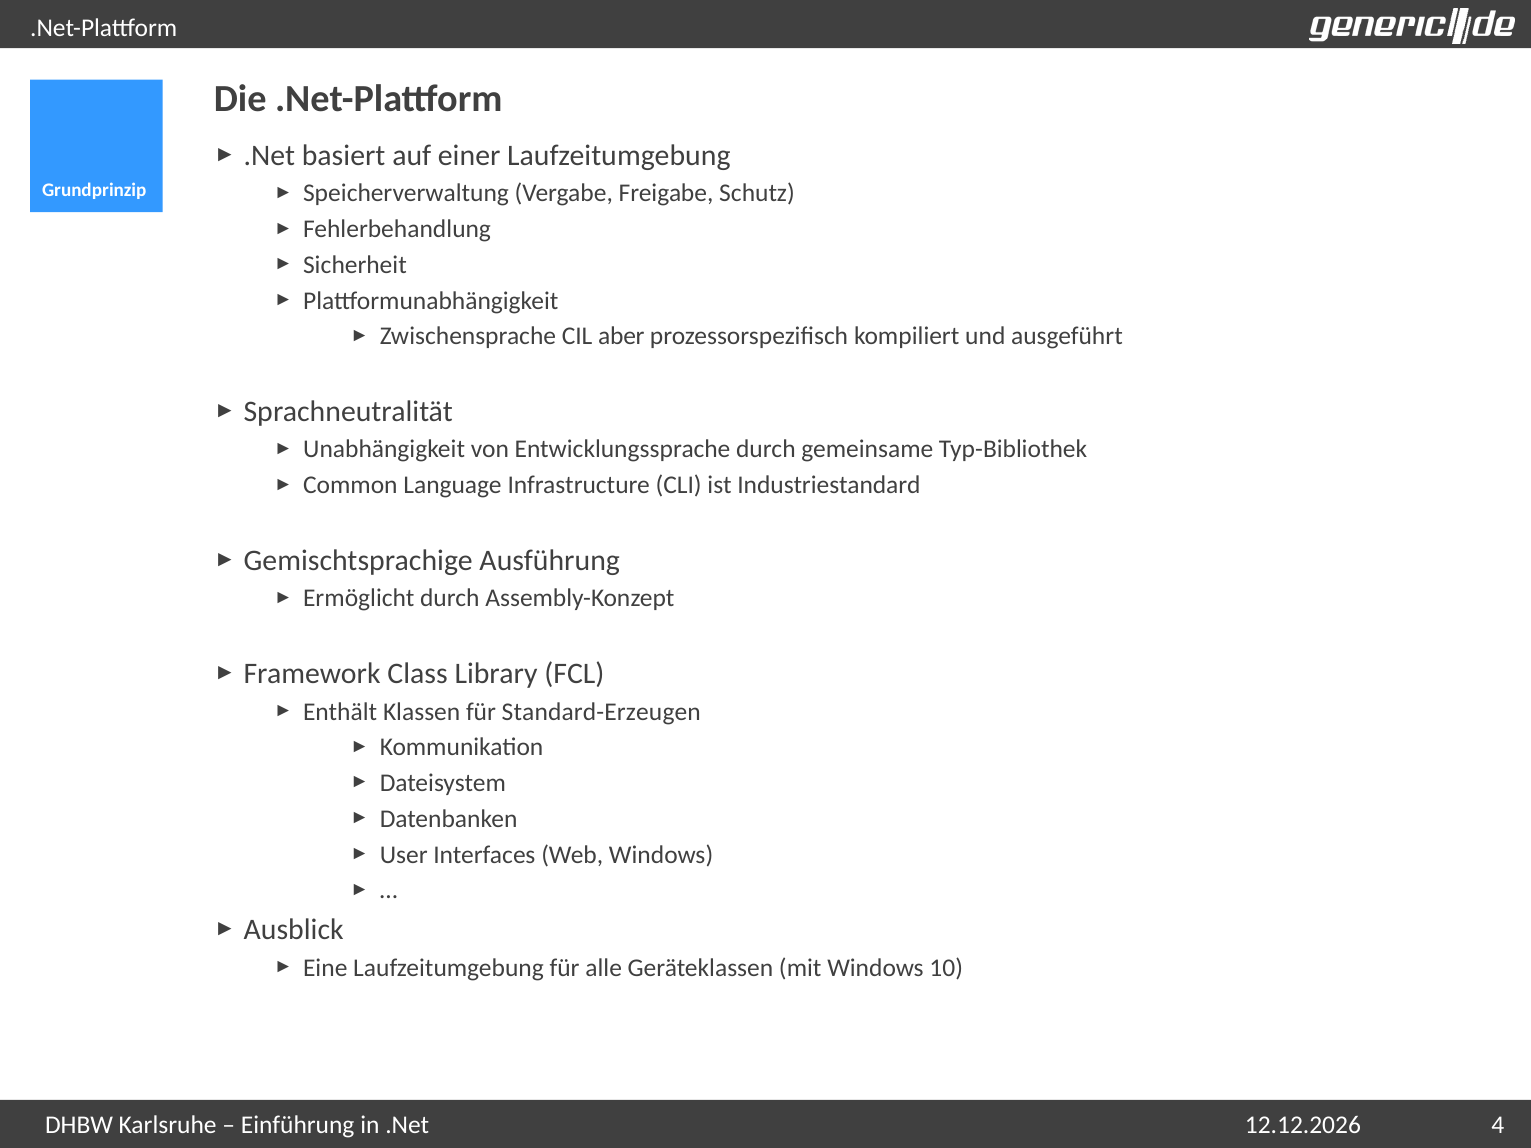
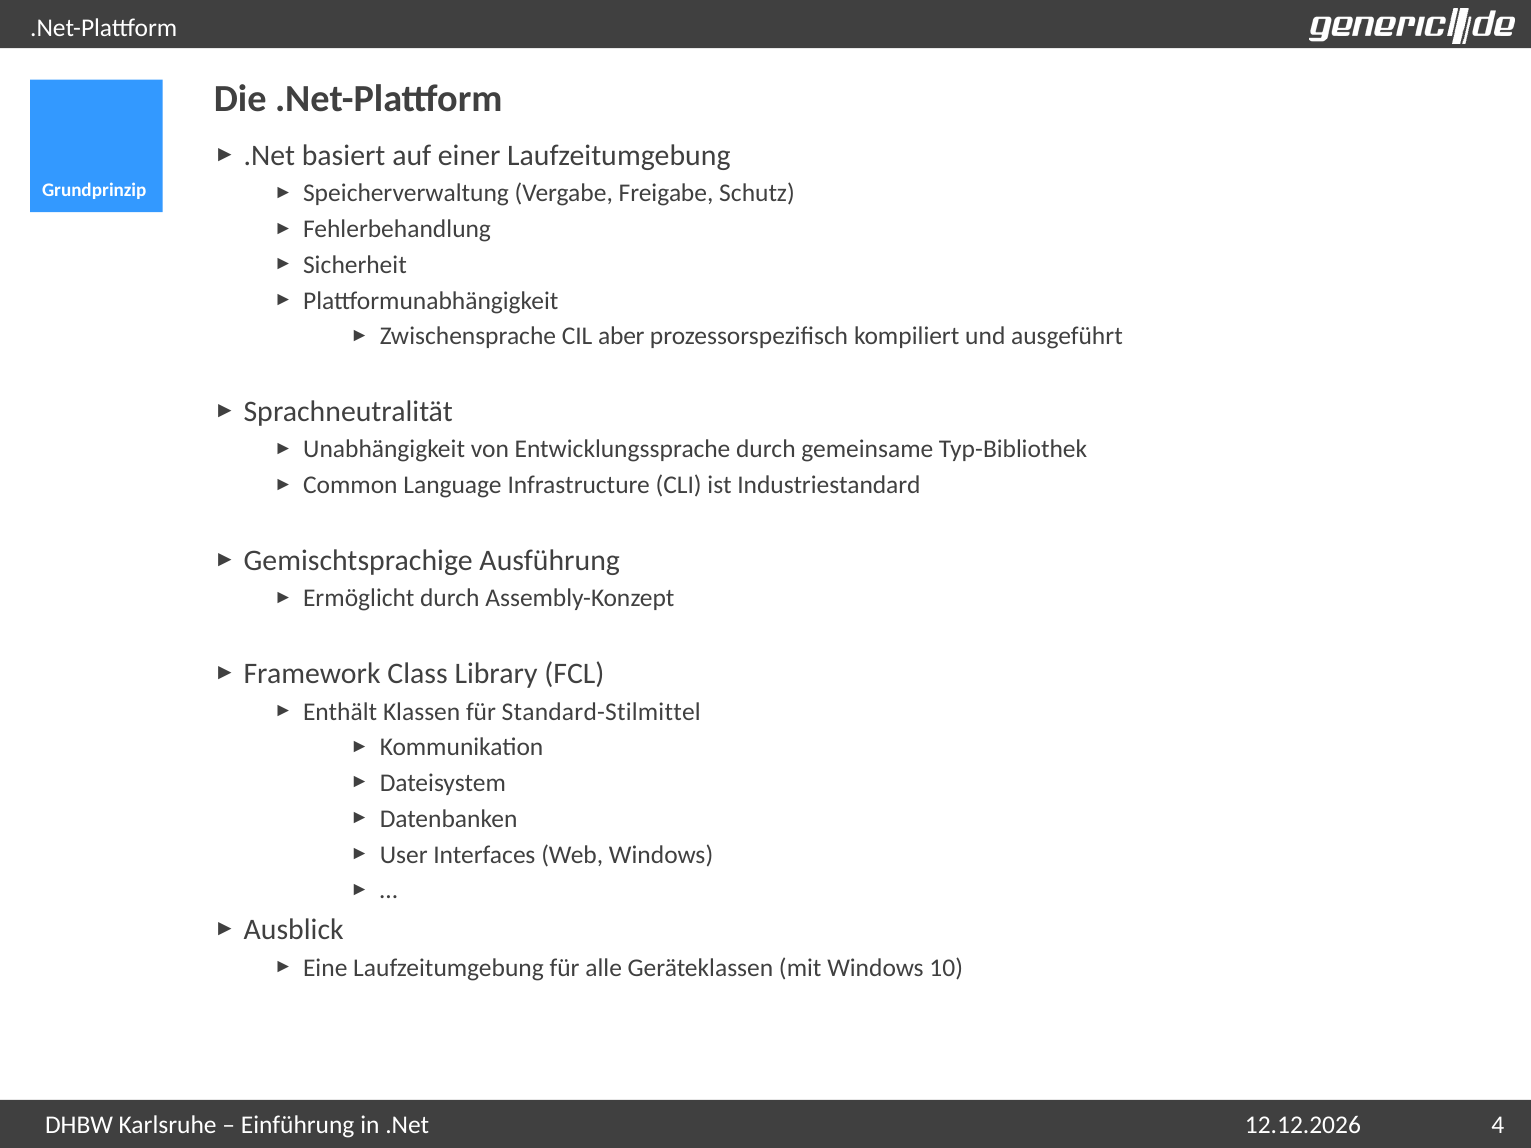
Standard-Erzeugen: Standard-Erzeugen -> Standard-Stilmittel (601, 712)
